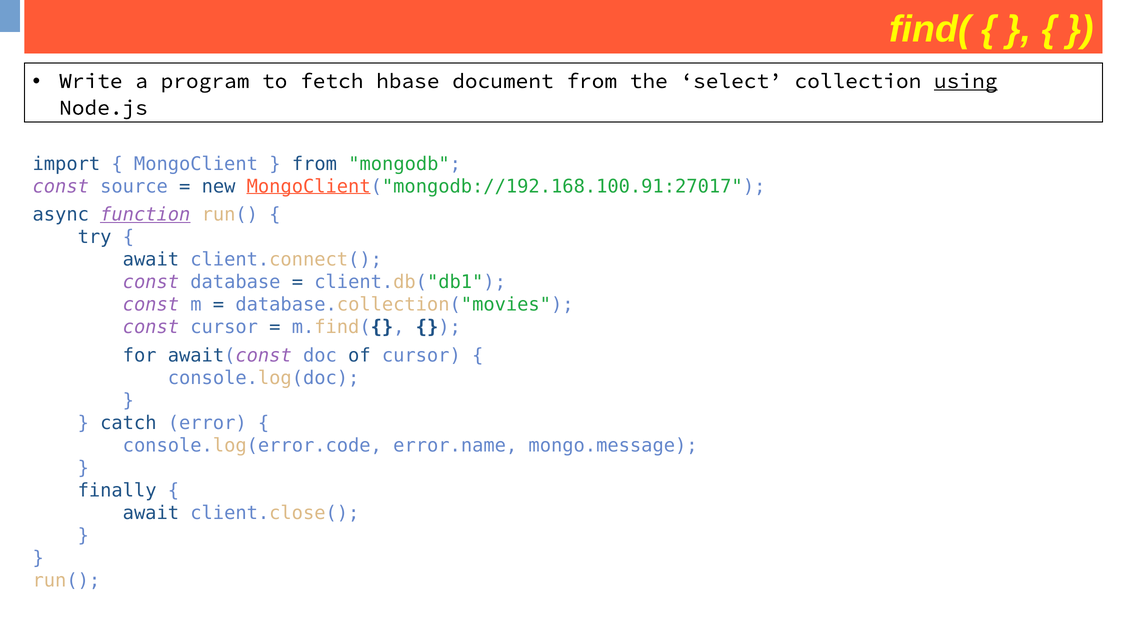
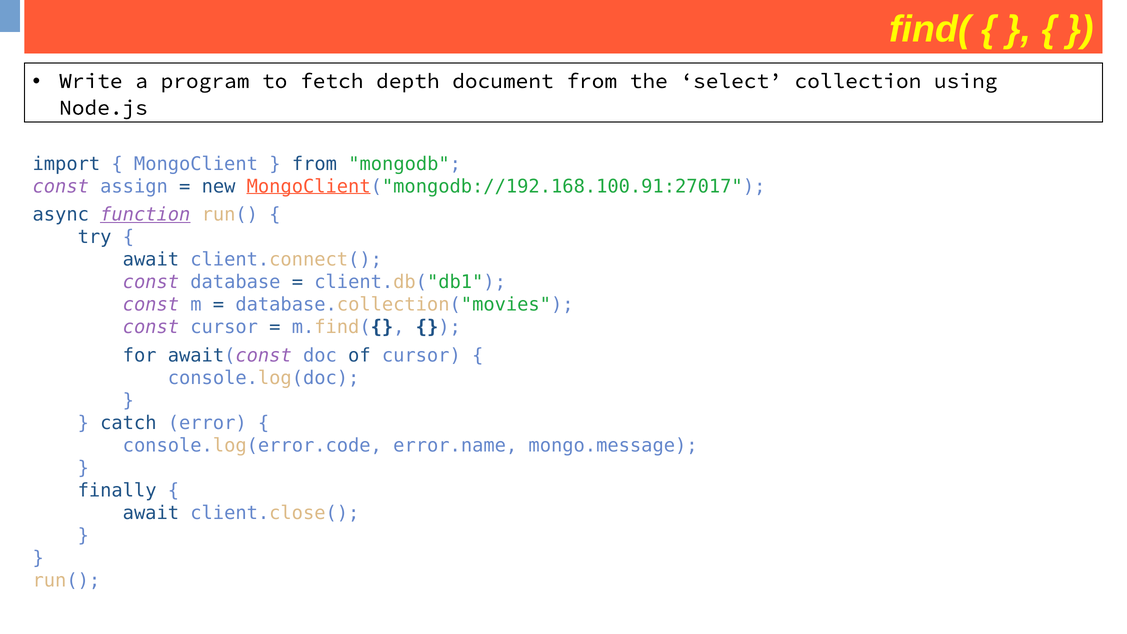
hbase: hbase -> depth (408, 81)
using underline: present -> none (966, 81)
source: source -> assign (134, 186)
